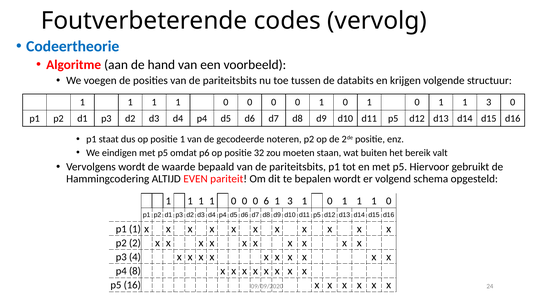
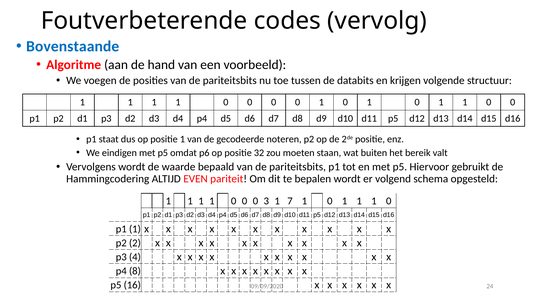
Codeertheorie: Codeertheorie -> Bovenstaande (73, 46)
0 1 1 3: 3 -> 0 (489, 102)
6: 6 -> 3 (266, 201)
3: 3 -> 7 (290, 201)
